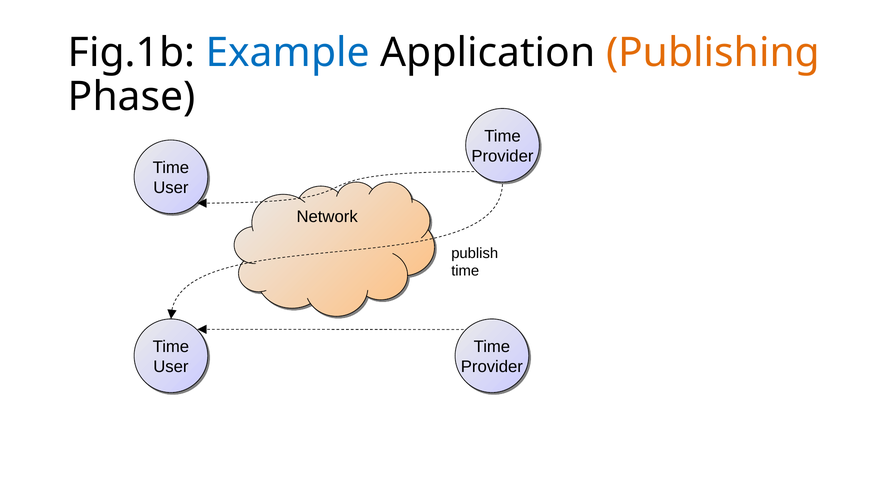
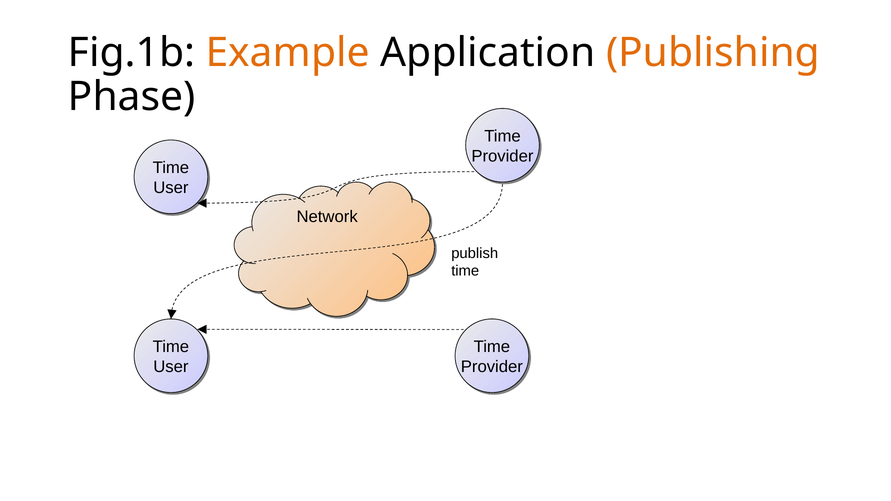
Example colour: blue -> orange (288, 53)
